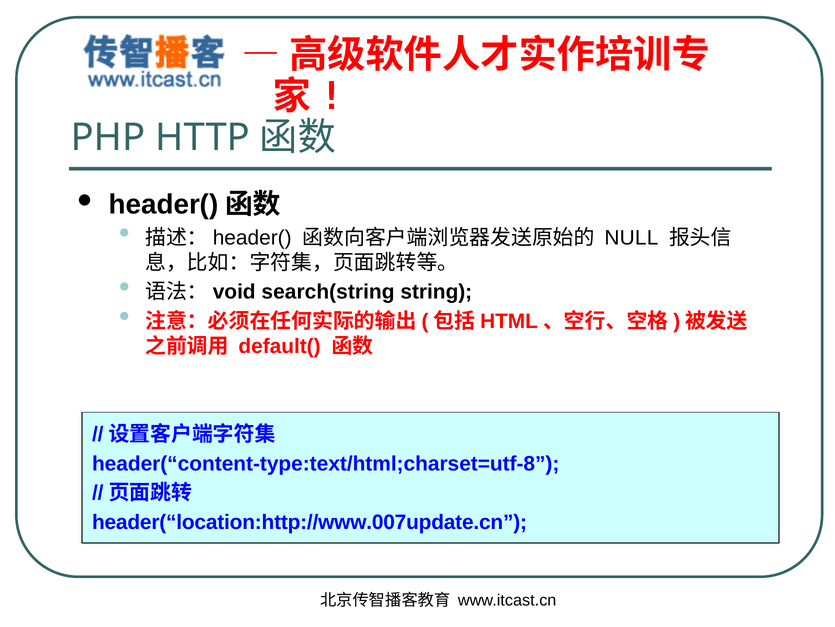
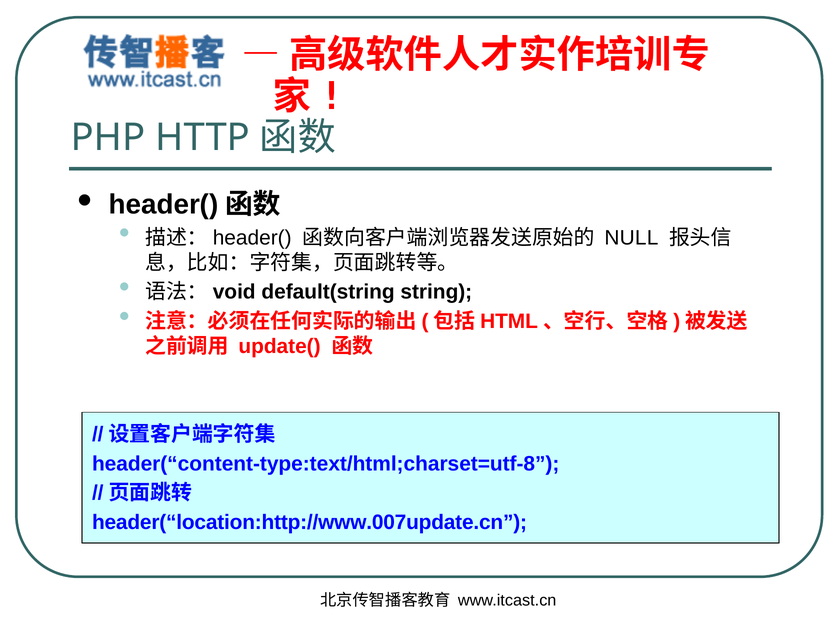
search(string: search(string -> default(string (328, 292)
default(: default( -> update( (280, 346)
